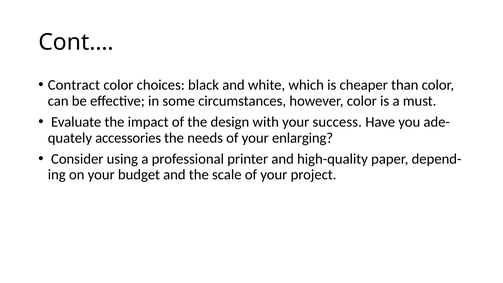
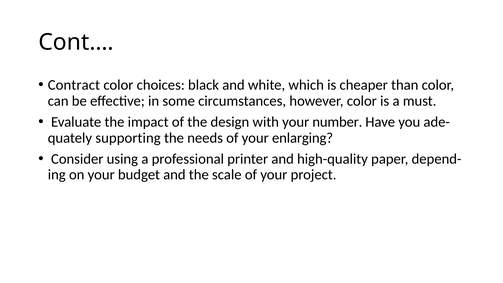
success: success -> number (337, 122)
accessories: accessories -> supporting (128, 138)
